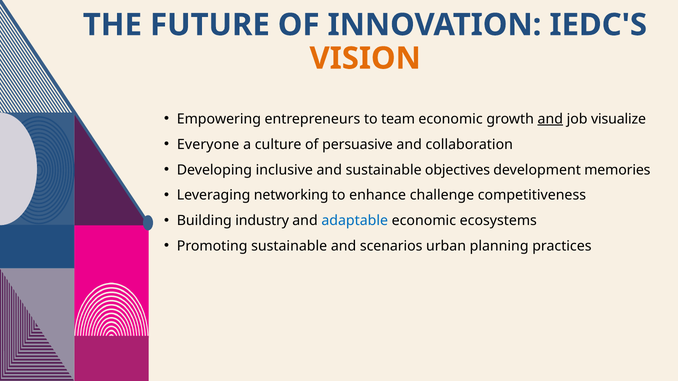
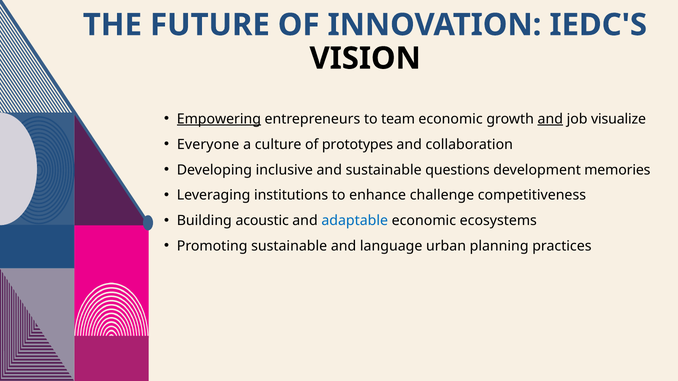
VISION colour: orange -> black (365, 58)
Empowering underline: none -> present (219, 119)
persuasive: persuasive -> prototypes (358, 145)
objectives: objectives -> questions (457, 170)
networking: networking -> institutions (291, 195)
industry: industry -> acoustic (262, 221)
scenarios: scenarios -> language (391, 246)
